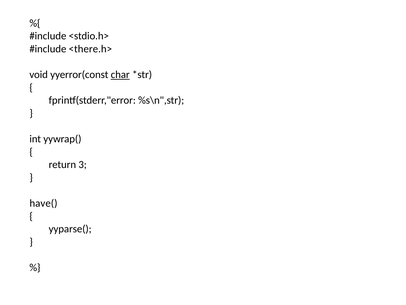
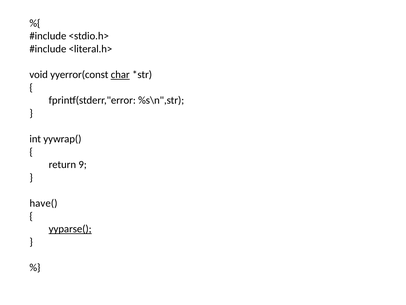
<there.h>: <there.h> -> <literal.h> (90, 49)
3: 3 -> 9 (83, 164)
yyparse( underline: none -> present (70, 229)
